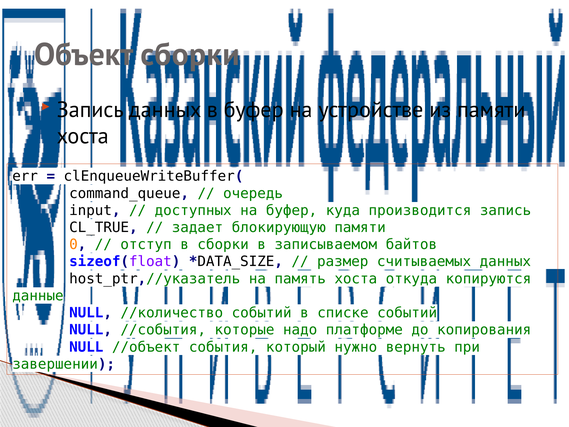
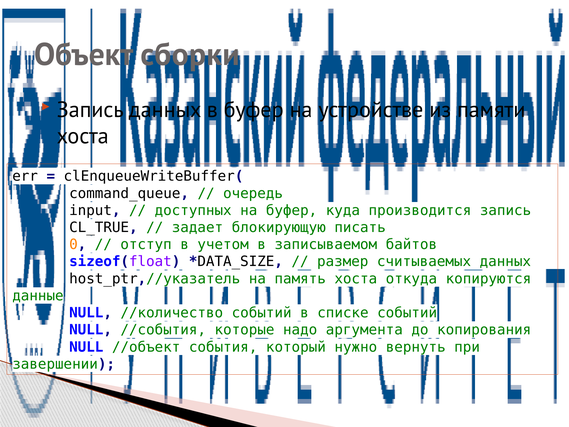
блокирующую памяти: памяти -> писать (360, 227)
в сборки: сборки -> учетом (223, 244)
платформе: платформе -> аргумента (364, 330)
